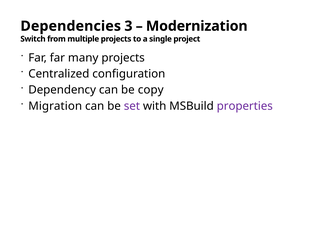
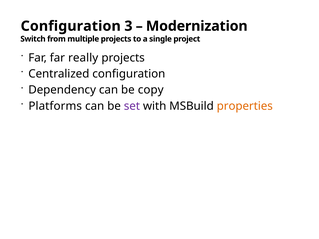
Dependencies: Dependencies -> Configuration (71, 26)
many: many -> really (83, 58)
Migration: Migration -> Platforms (55, 106)
properties colour: purple -> orange (245, 106)
